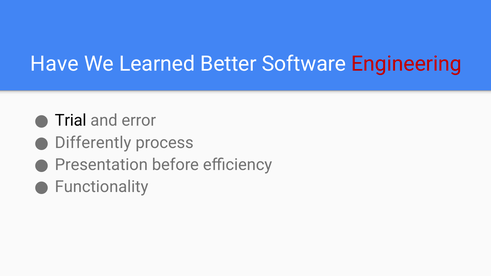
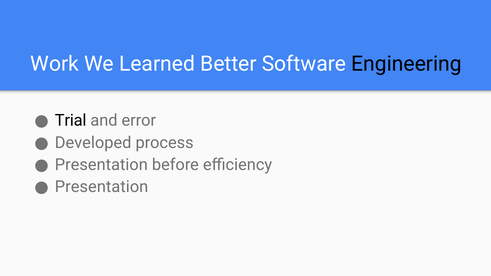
Have: Have -> Work (55, 64)
Engineering colour: red -> black (407, 64)
Differently: Differently -> Developed (93, 143)
Functionality: Functionality -> Presentation (102, 187)
